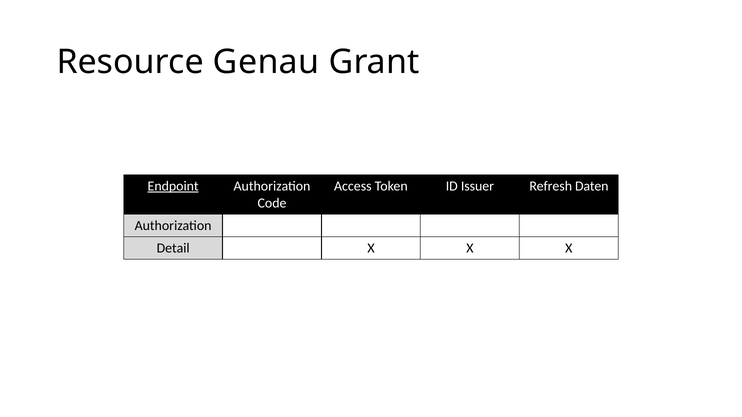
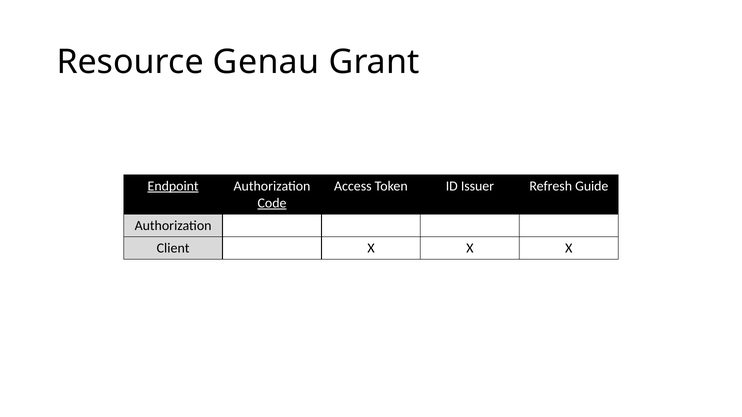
Daten: Daten -> Guide (592, 186)
Code underline: none -> present (272, 203)
Detail: Detail -> Client (173, 248)
